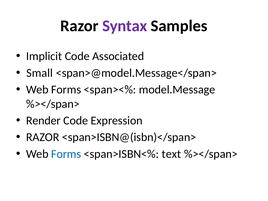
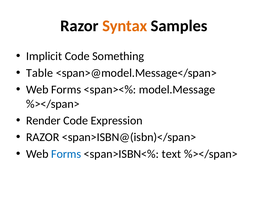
Syntax colour: purple -> orange (125, 26)
Associated: Associated -> Something (118, 56)
Small: Small -> Table (40, 73)
